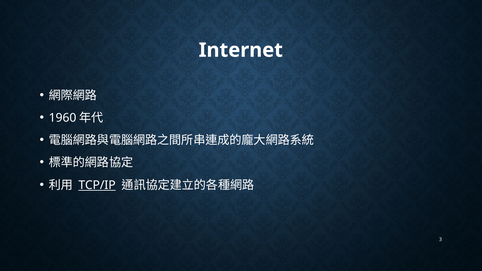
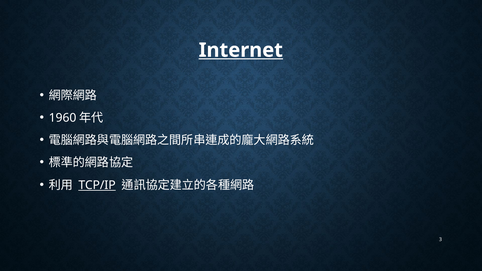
Internet underline: none -> present (241, 50)
